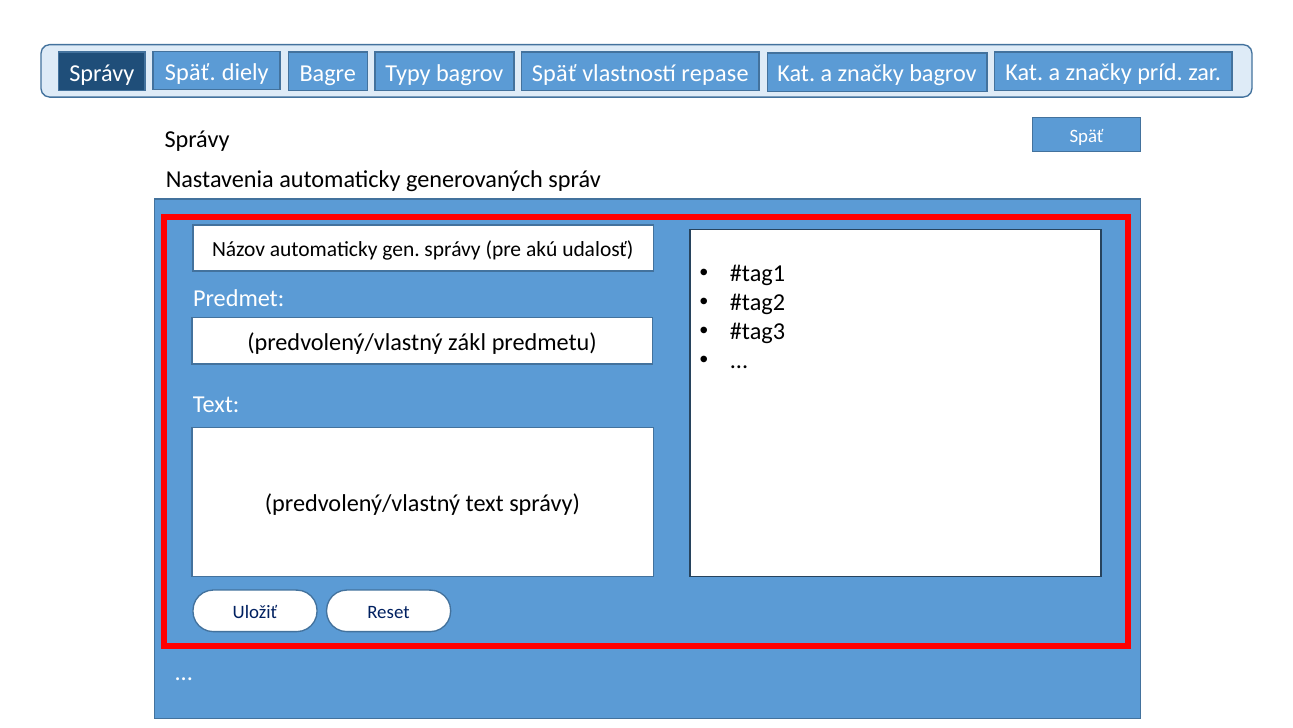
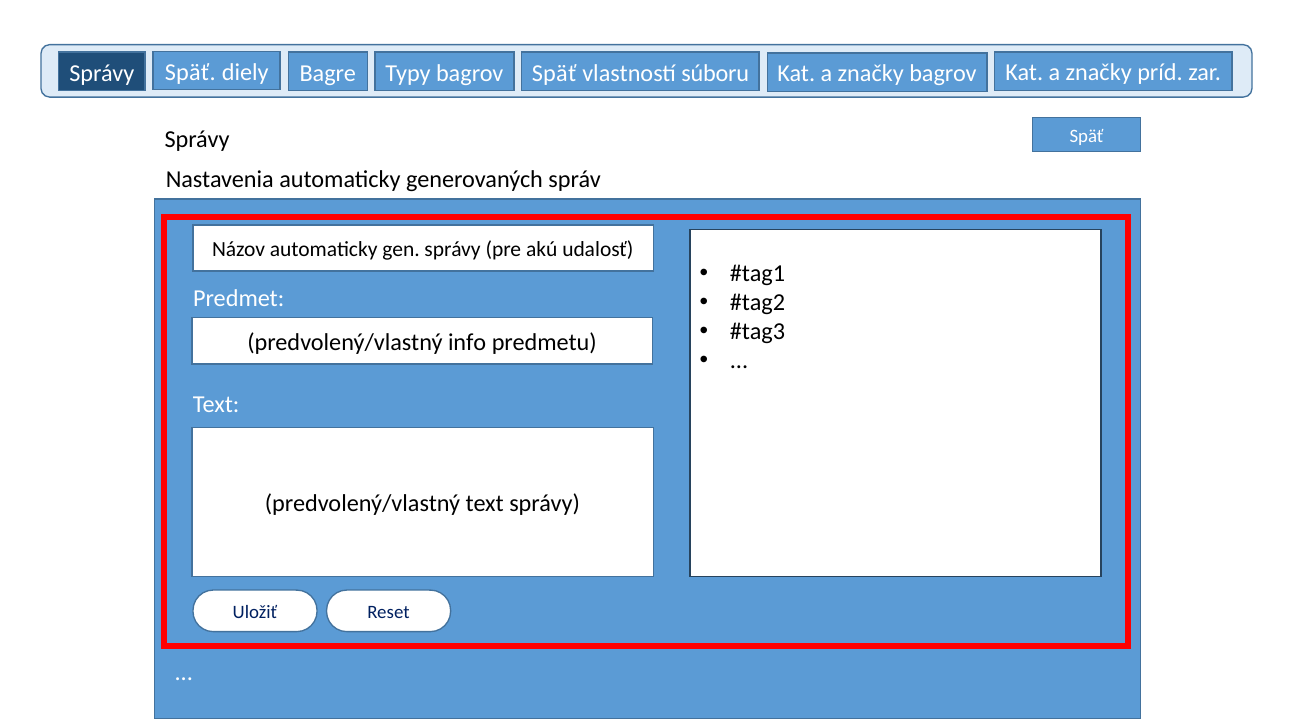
repase: repase -> súboru (715, 73)
zákl: zákl -> info (467, 342)
